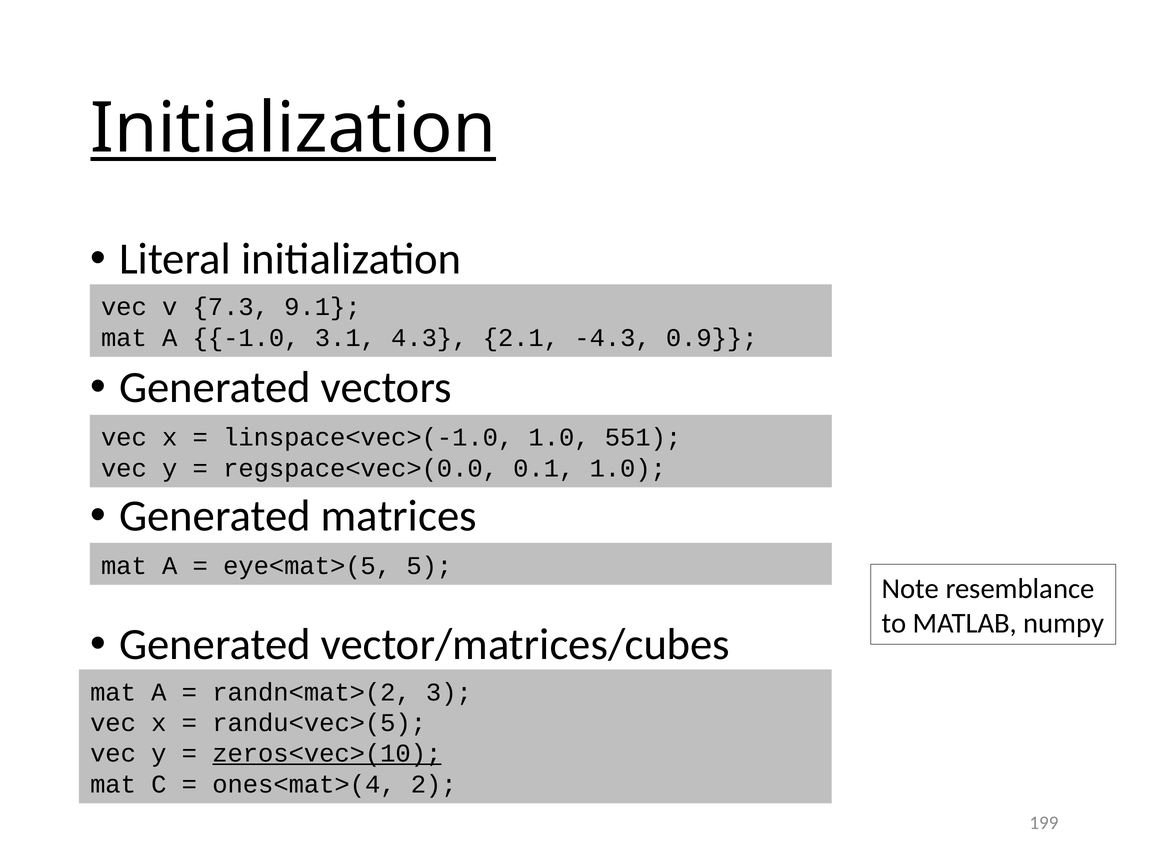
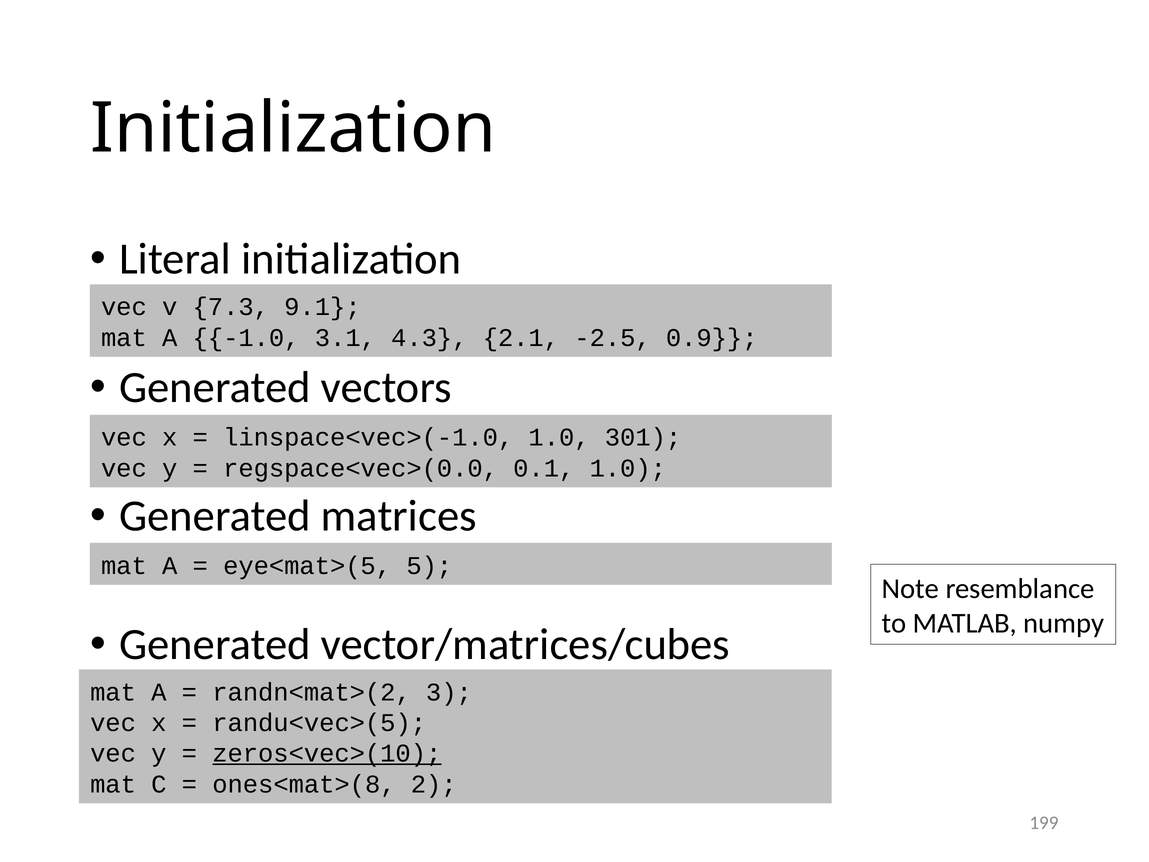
Initialization underline: present -> none (293, 129)
-4.3: -4.3 -> -2.5 (613, 338)
551: 551 -> 301 (643, 437)
ones<mat>(4: ones<mat>(4 -> ones<mat>(8 (304, 784)
